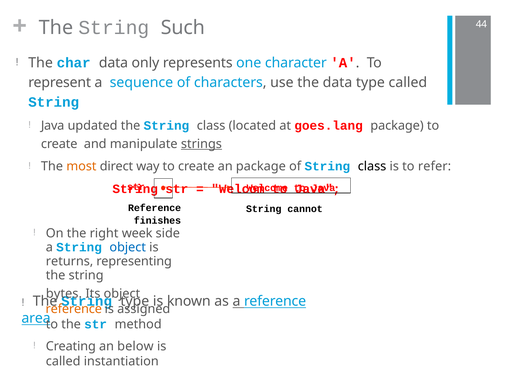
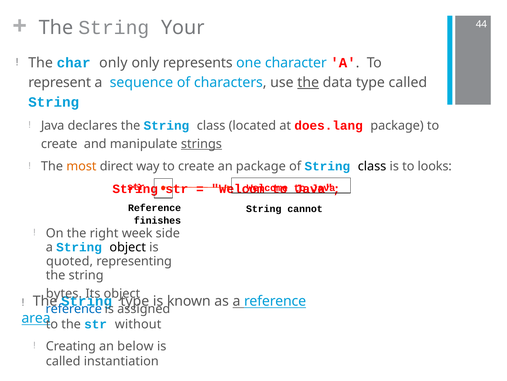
Such: Such -> Your (183, 28)
char data: data -> only (113, 63)
the underline: none -> present (308, 82)
updated: updated -> declares (93, 125)
goes.lang: goes.lang -> does.lang (329, 125)
refer: refer -> looks (435, 166)
object colour: blue -> black (128, 247)
returns: returns -> quoted (70, 261)
reference colour: orange -> blue (74, 308)
method: method -> without (138, 324)
